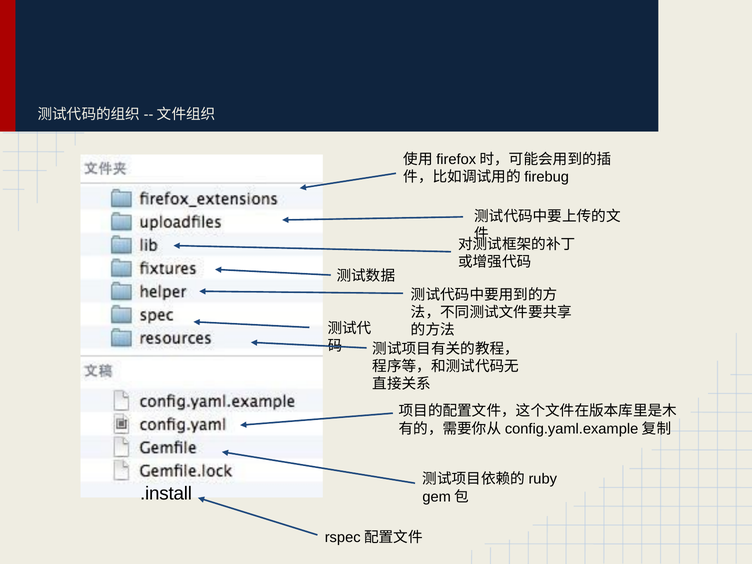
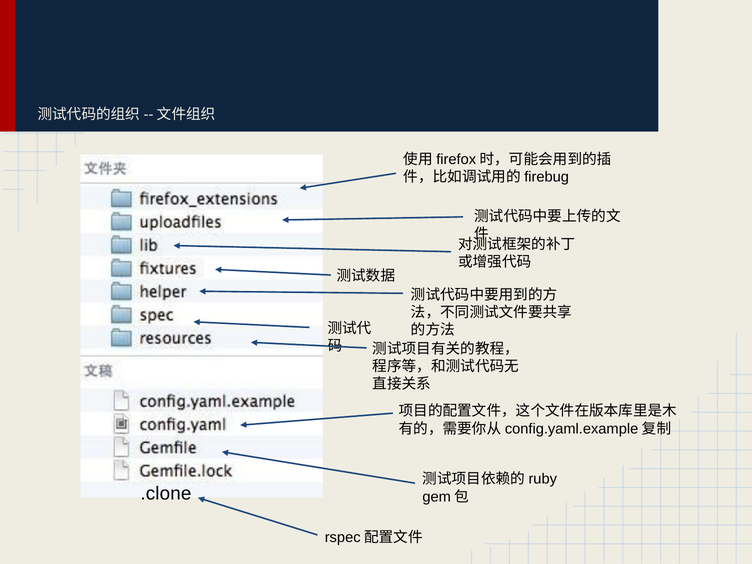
.install: .install -> .clone (166, 494)
